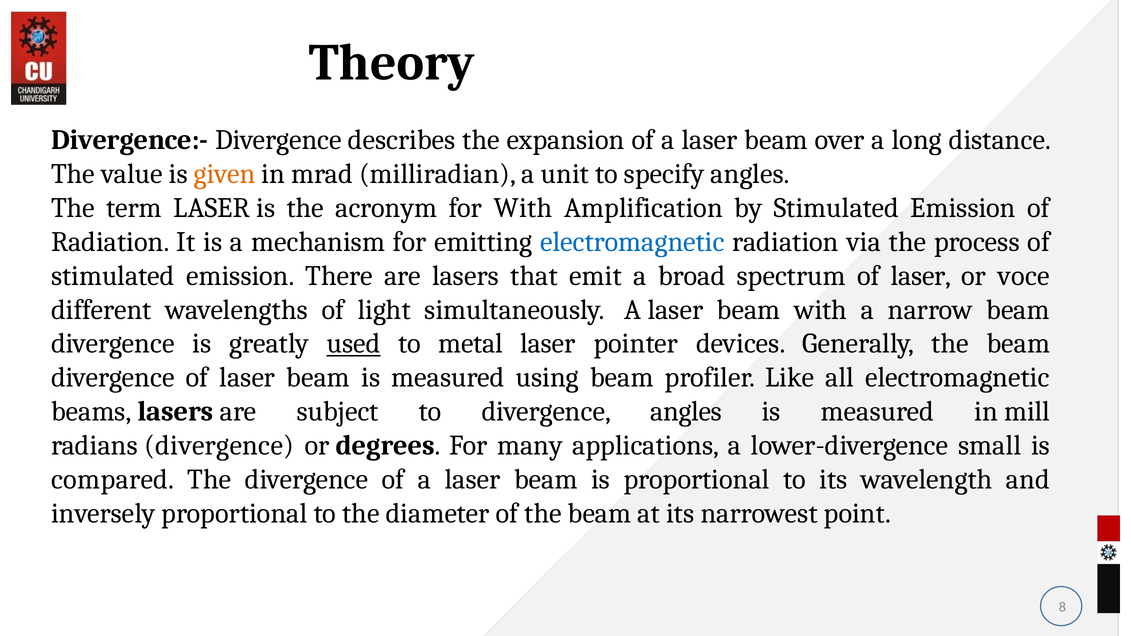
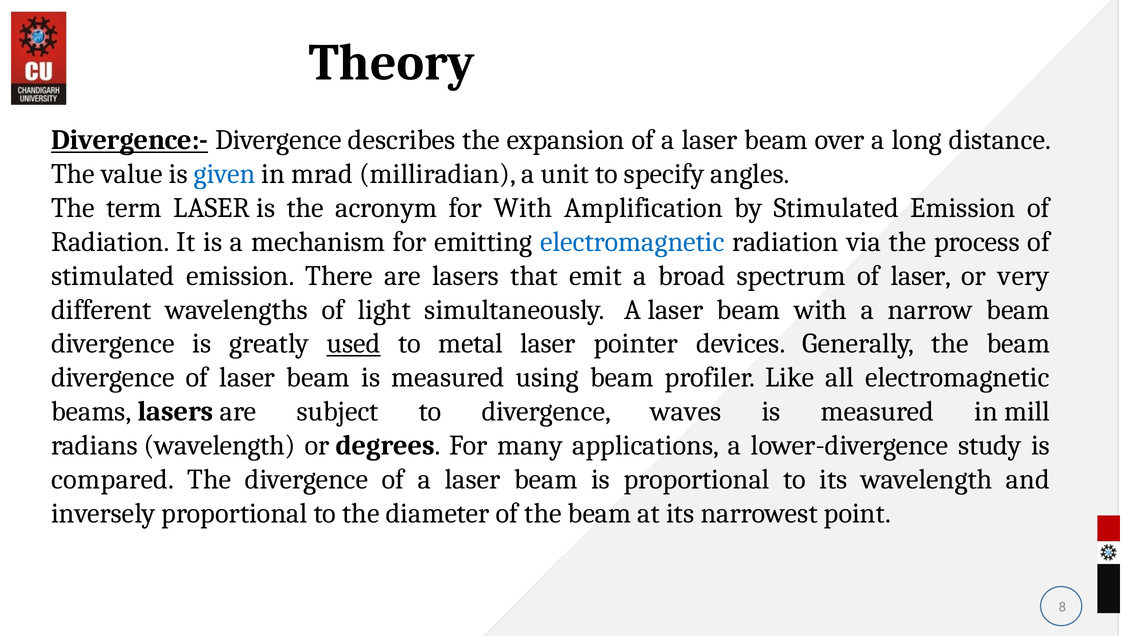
Divergence:- underline: none -> present (130, 140)
given colour: orange -> blue (225, 174)
voce: voce -> very (1024, 276)
divergence angles: angles -> waves (686, 412)
radians divergence: divergence -> wavelength (220, 446)
small: small -> study (990, 446)
